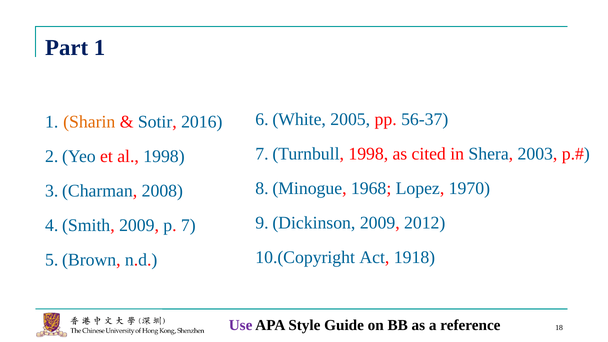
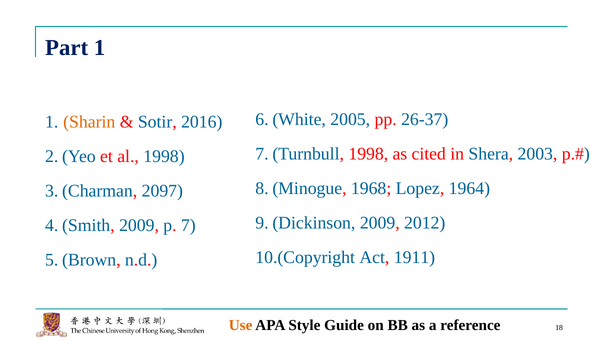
56-37: 56-37 -> 26-37 (425, 119)
1970: 1970 -> 1964 (469, 188)
2008: 2008 -> 2097 (162, 191)
1918: 1918 -> 1911 (414, 257)
Use colour: purple -> orange (241, 325)
